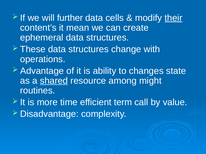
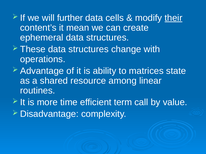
changes: changes -> matrices (146, 71)
shared underline: present -> none (54, 81)
might: might -> linear (150, 81)
